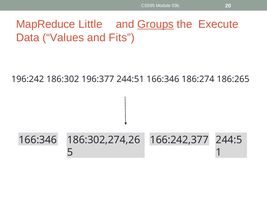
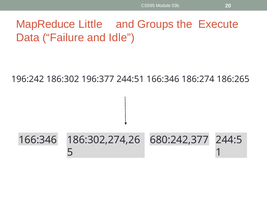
Groups underline: present -> none (156, 24)
Values: Values -> Failure (63, 38)
Fits: Fits -> Idle (122, 38)
166:242,377: 166:242,377 -> 680:242,377 (179, 140)
